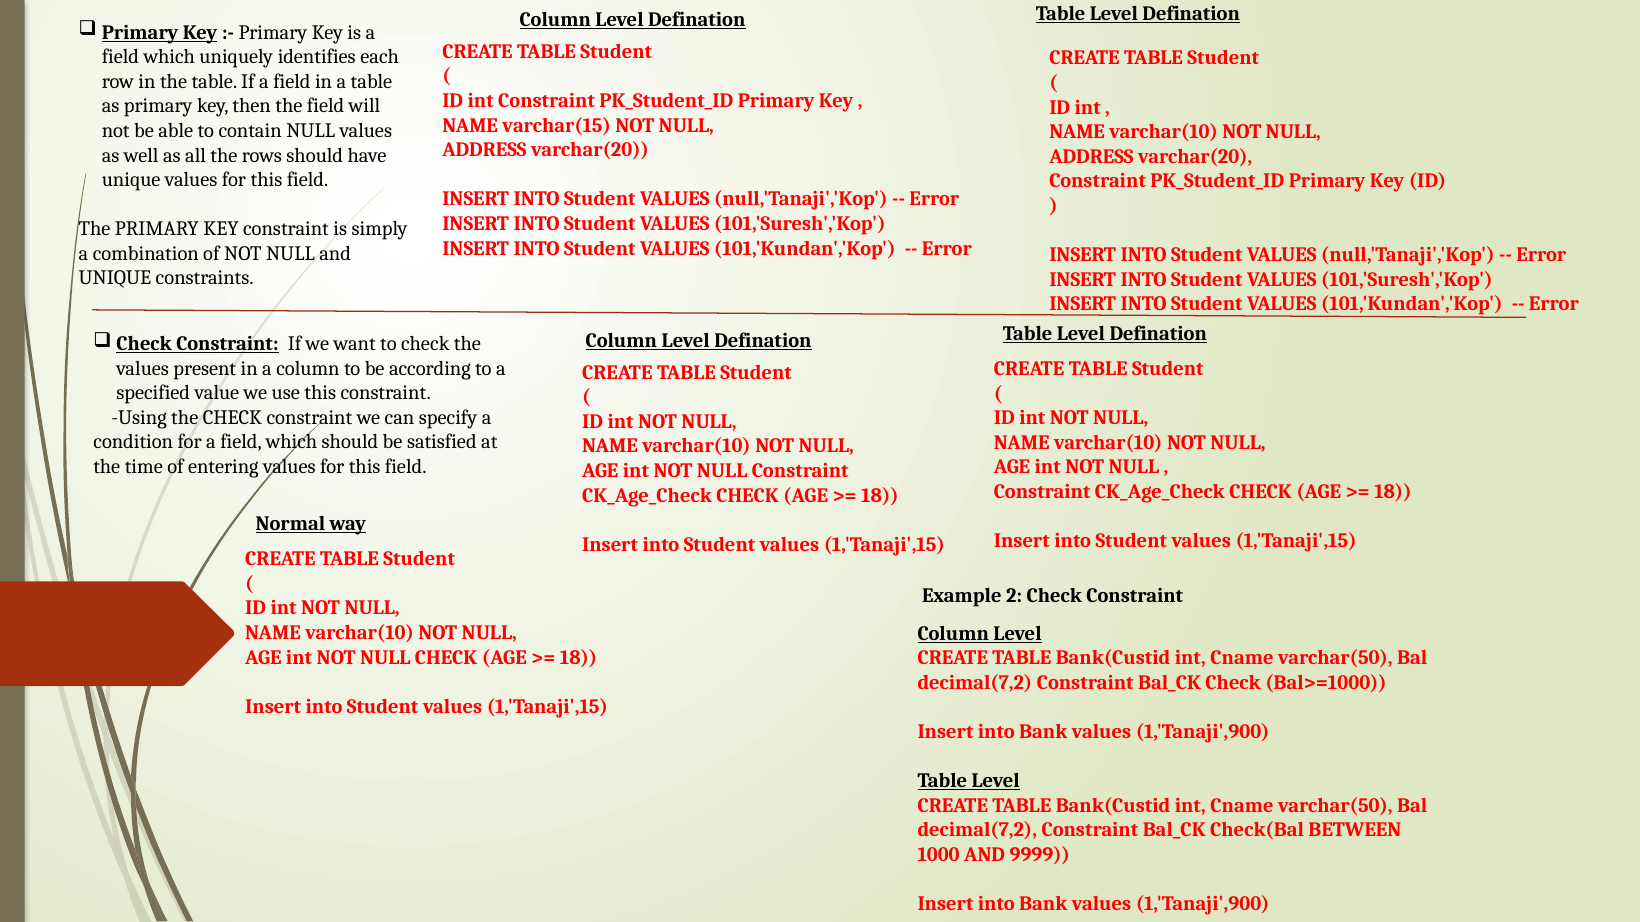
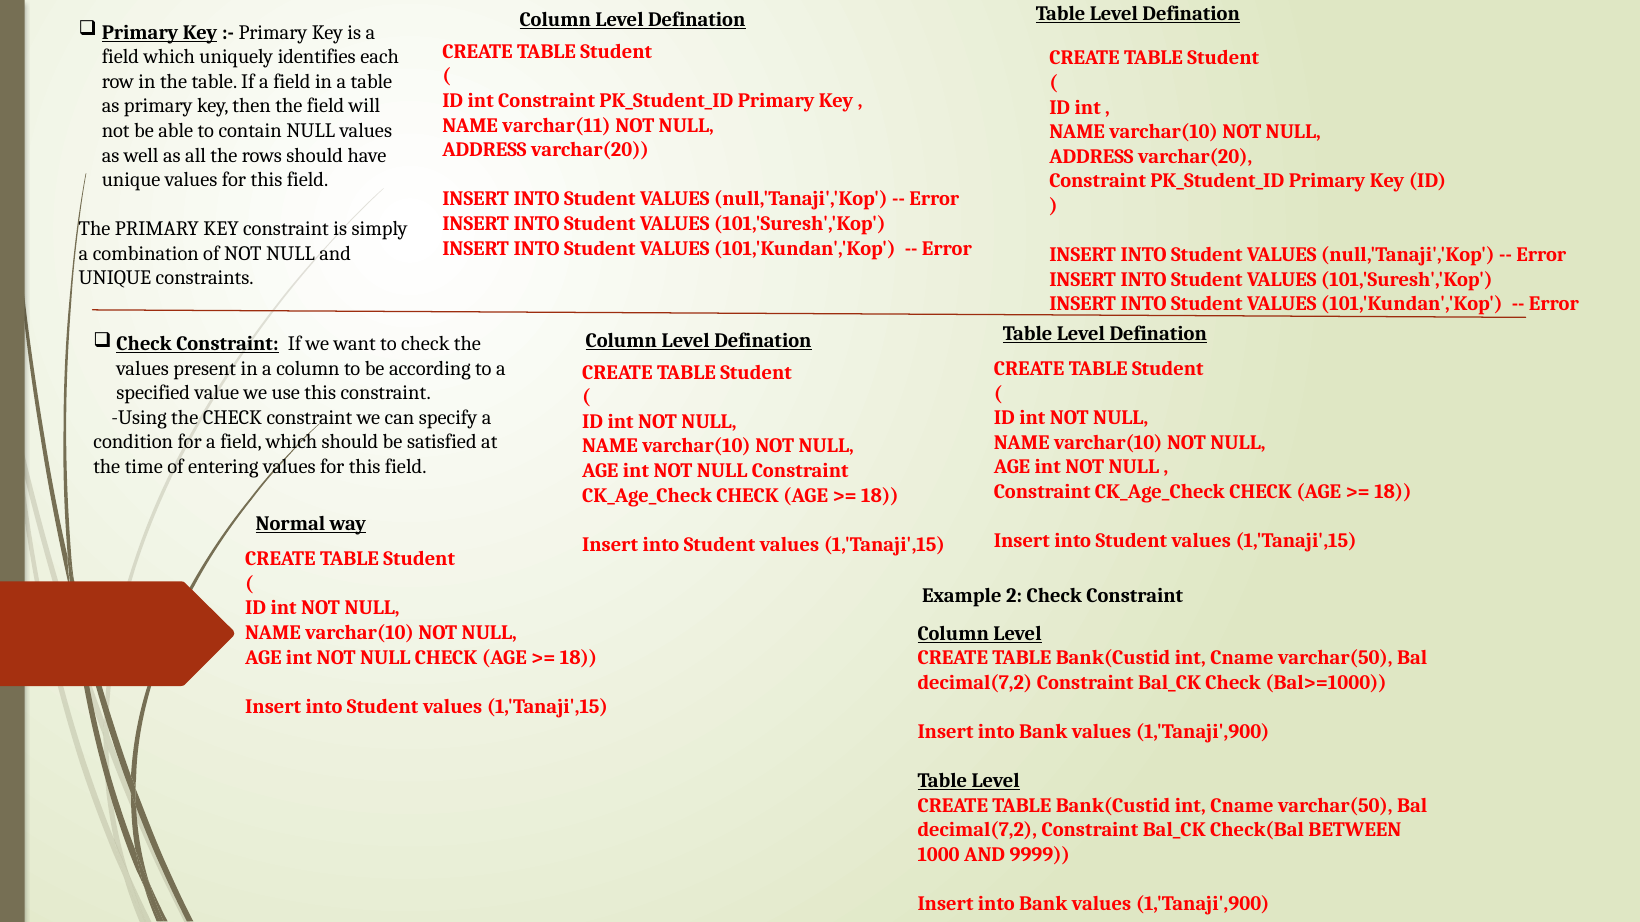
varchar(15: varchar(15 -> varchar(11 (557, 125)
